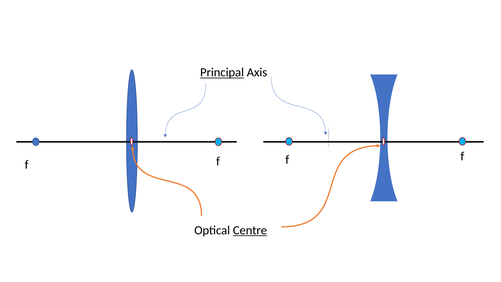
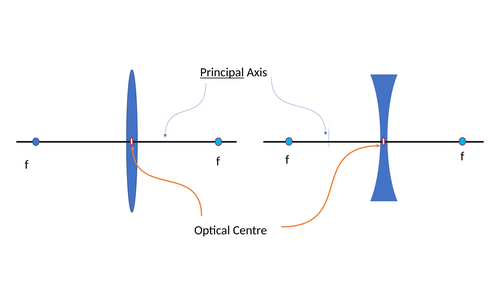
Centre underline: present -> none (250, 230)
